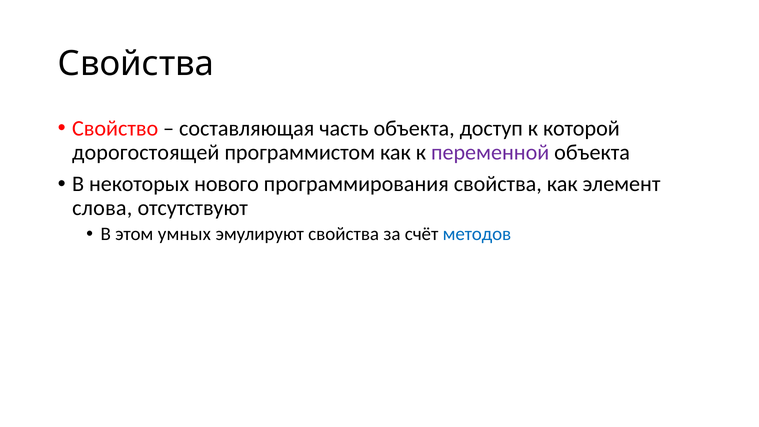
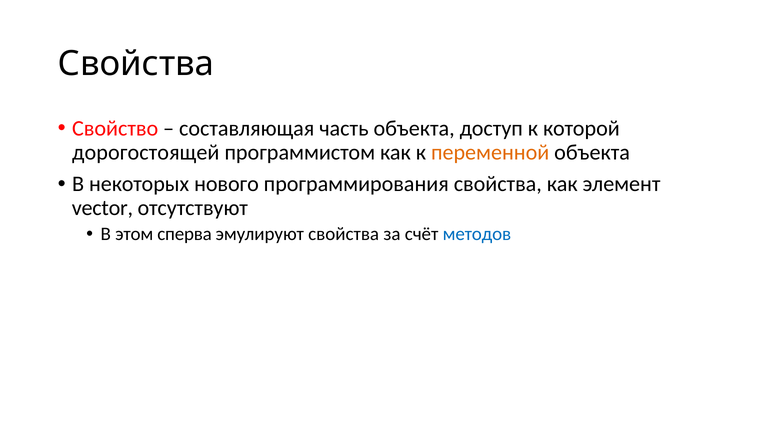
переменной colour: purple -> orange (490, 152)
слова: слова -> vector (102, 208)
умных: умных -> сперва (185, 234)
